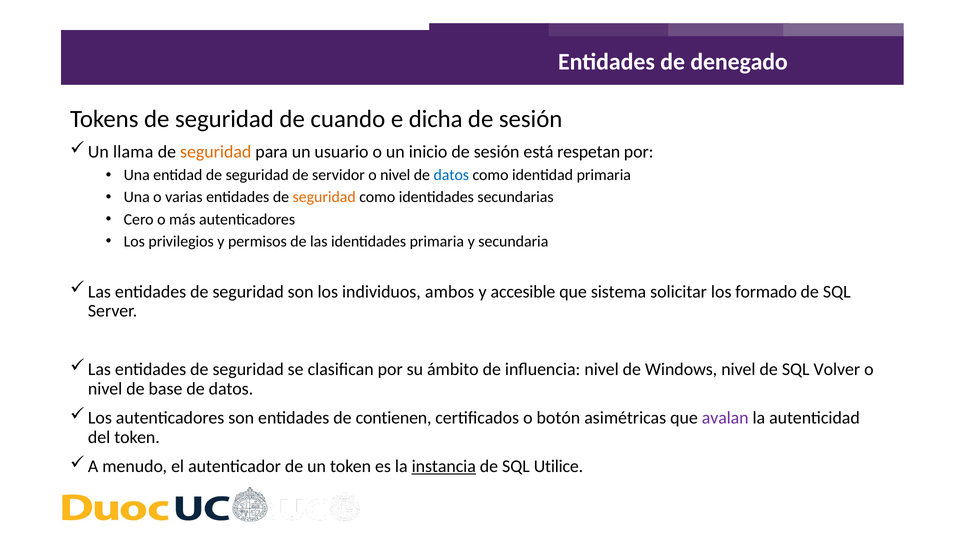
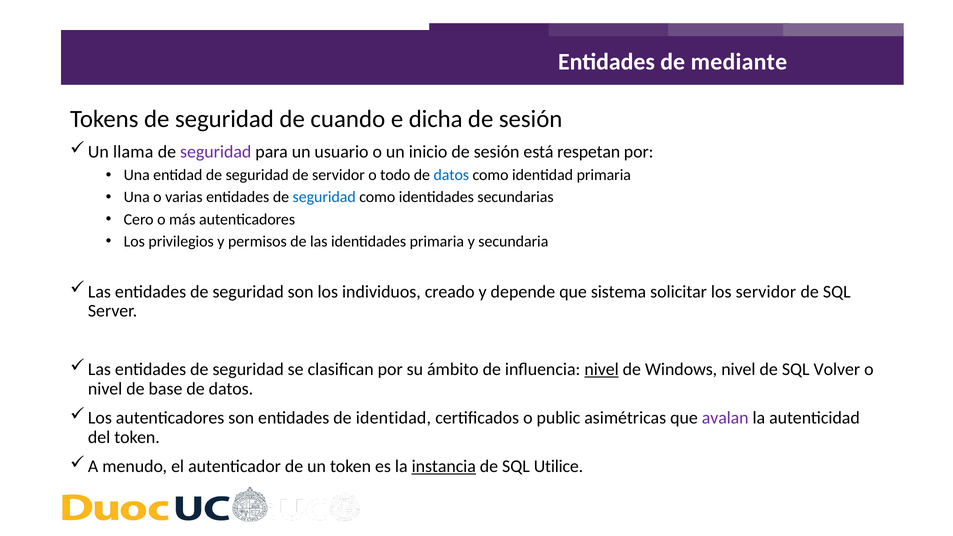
denegado: denegado -> mediante (739, 62)
seguridad colour: orange -> purple (216, 152)
servidor o nivel: nivel -> todo (395, 175)
seguridad colour: orange -> blue (324, 197)
ambos: ambos -> creado (450, 292)
accesible: accesible -> depende (523, 292)
los formado: formado -> servidor (766, 292)
nivel underline: none -> present (602, 369)
de contienen: contienen -> identidad (393, 418)
botón: botón -> public (558, 418)
